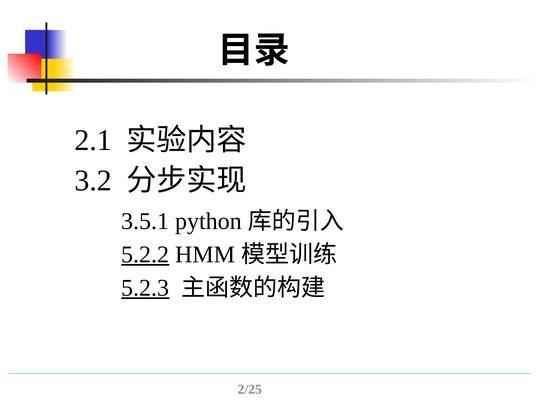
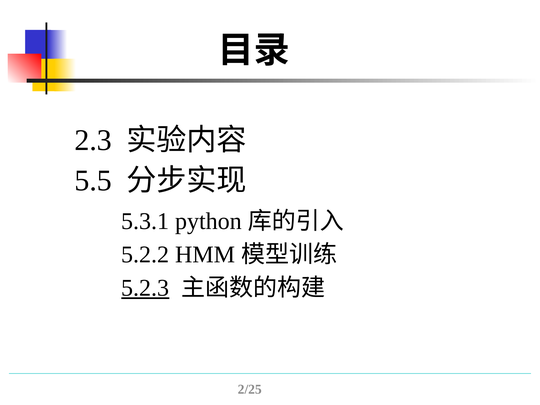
2.1: 2.1 -> 2.3 (93, 140)
3.2: 3.2 -> 5.5 (93, 181)
3.5.1: 3.5.1 -> 5.3.1 (145, 221)
5.2.2 underline: present -> none (145, 255)
